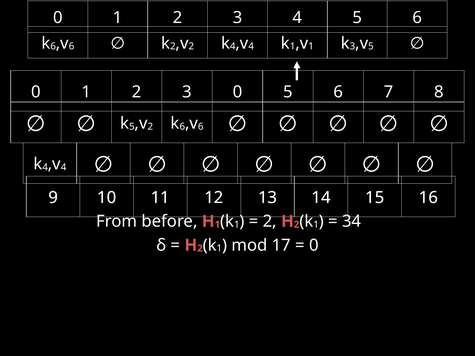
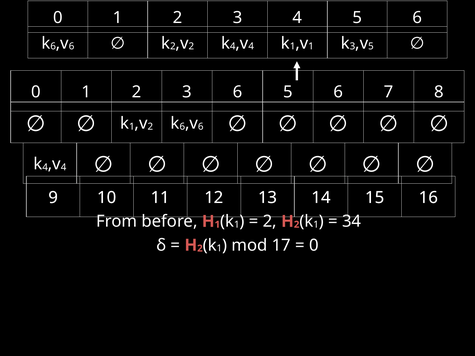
3 0: 0 -> 6 (237, 92)
5: 5 -> 1 (132, 127)
